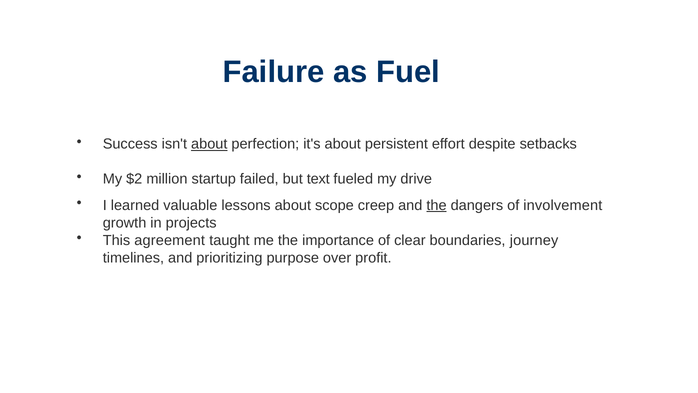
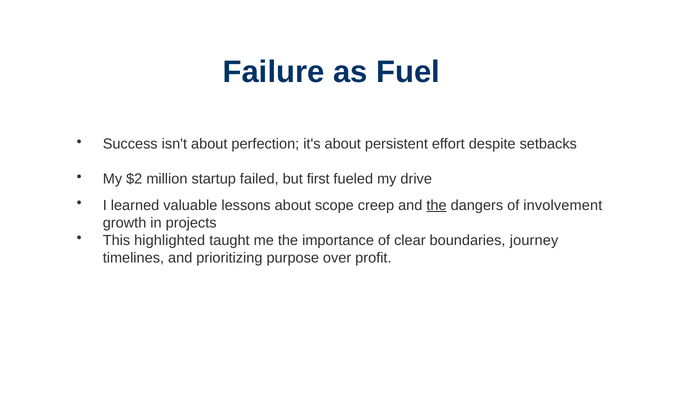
about underline: present -> none (209, 144)
text: text -> first (318, 179)
agreement: agreement -> highlighted (170, 240)
